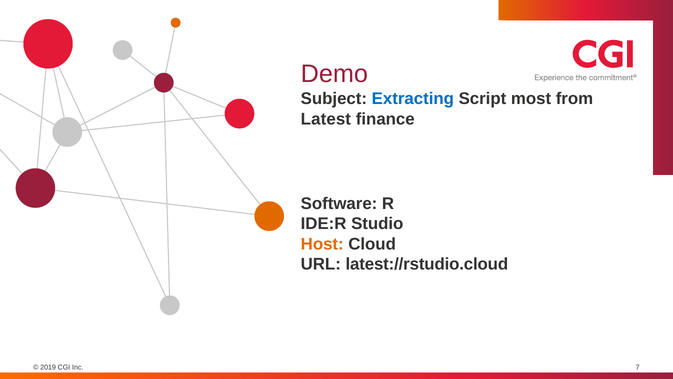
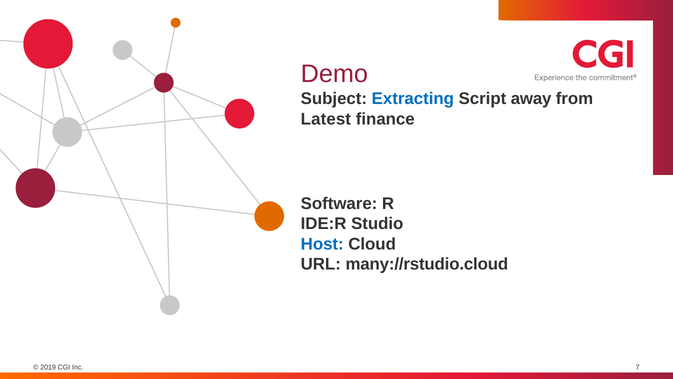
most: most -> away (531, 99)
Host colour: orange -> blue (322, 244)
latest://rstudio.cloud: latest://rstudio.cloud -> many://rstudio.cloud (427, 264)
